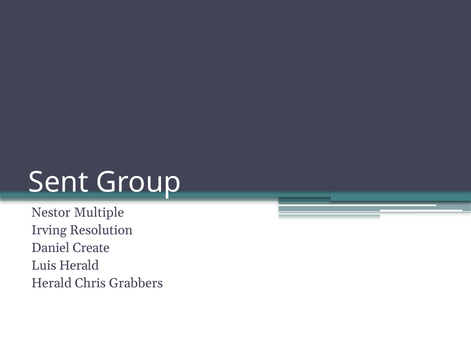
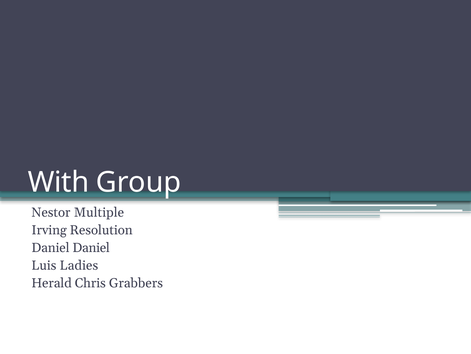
Sent: Sent -> With (58, 182)
Daniel Create: Create -> Daniel (91, 247)
Luis Herald: Herald -> Ladies (79, 265)
